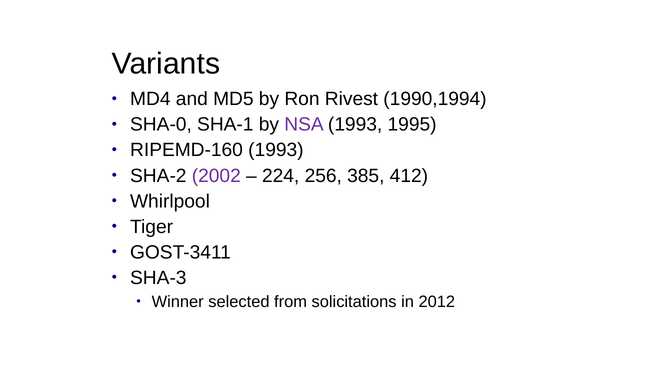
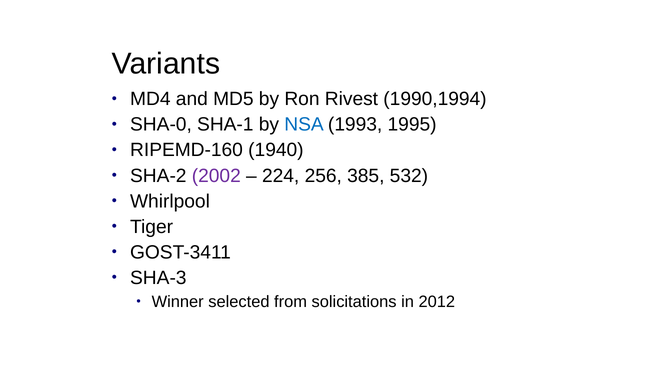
NSA colour: purple -> blue (304, 125)
RIPEMD-160 1993: 1993 -> 1940 (276, 150)
412: 412 -> 532 (409, 176)
